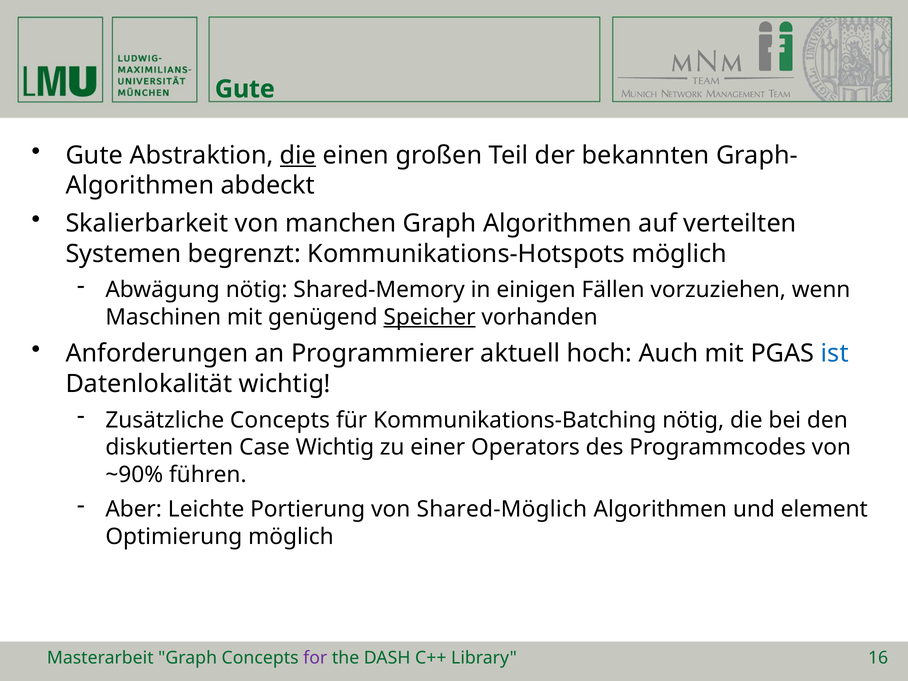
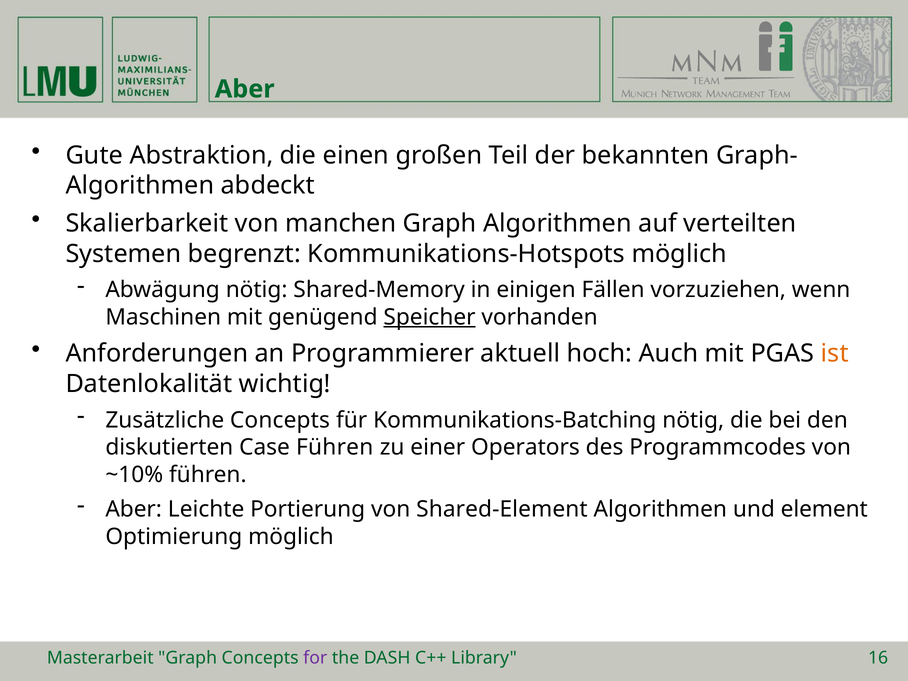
Gute: Gute -> Aber (245, 89)
die underline: present -> none (298, 155)
ist colour: blue -> orange (835, 354)
Case Wichtig: Wichtig -> Führen (335, 447)
~90%: ~90% -> ~10% (134, 475)
Shared-Möglich: Shared-Möglich -> Shared-Element (502, 509)
